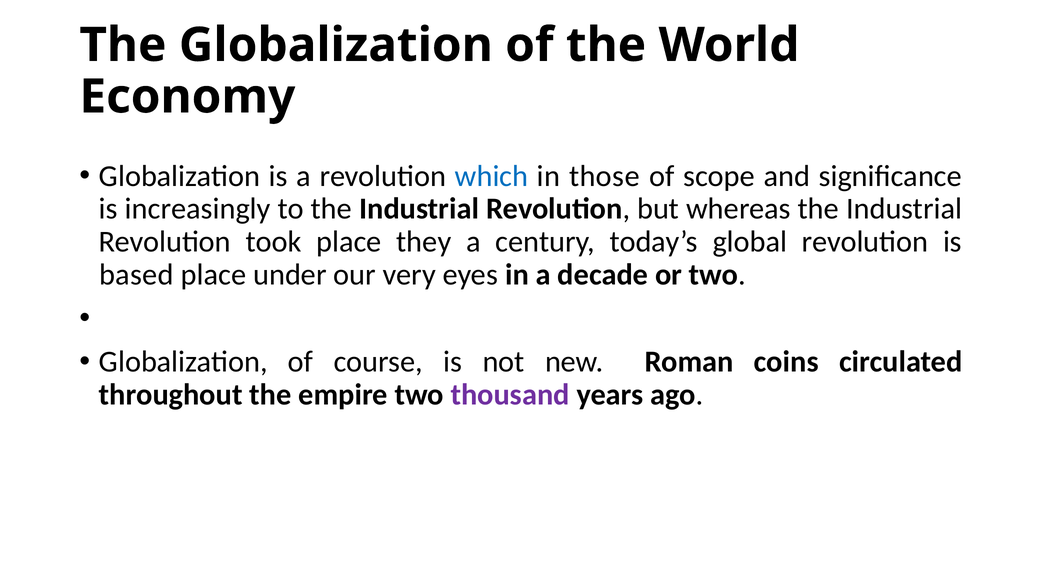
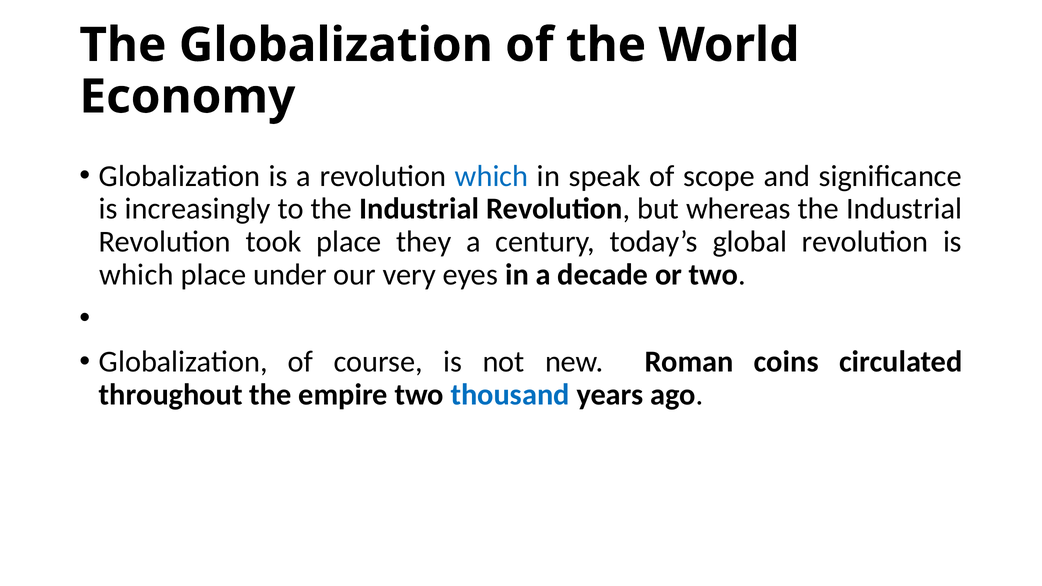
those: those -> speak (605, 176)
based: based -> which (136, 275)
thousand colour: purple -> blue (510, 395)
